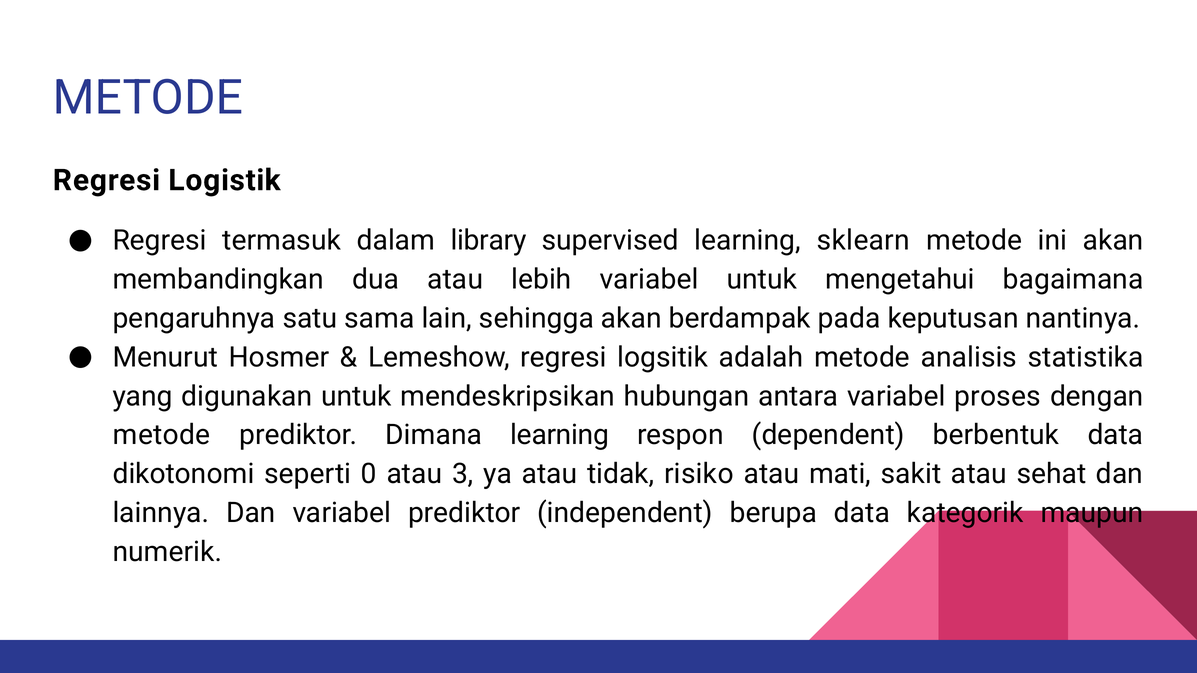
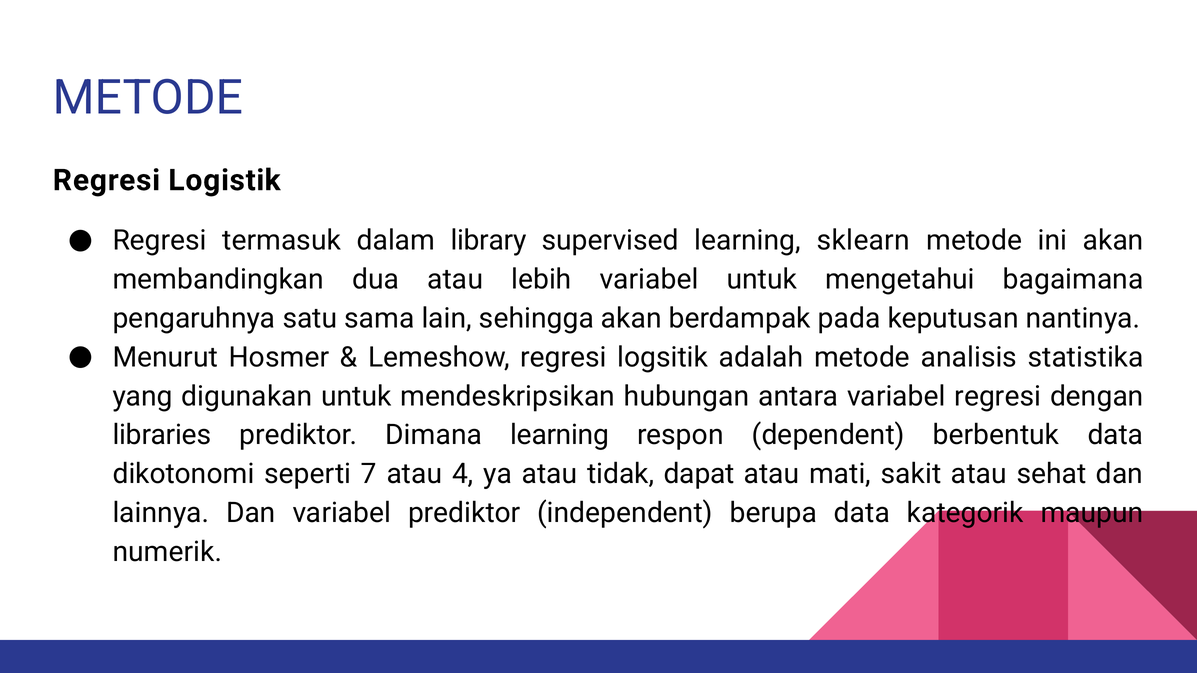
variabel proses: proses -> regresi (998, 396)
metode: metode -> libraries (162, 435)
0: 0 -> 7 (369, 474)
3: 3 -> 4 (463, 474)
risiko: risiko -> dapat (699, 474)
